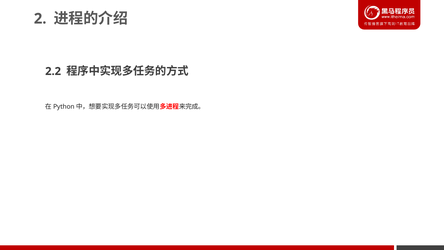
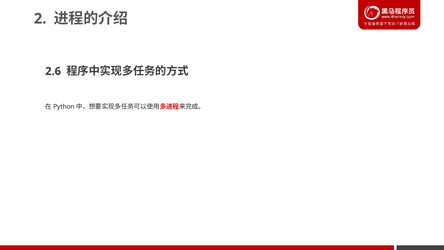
2.2: 2.2 -> 2.6 (53, 71)
